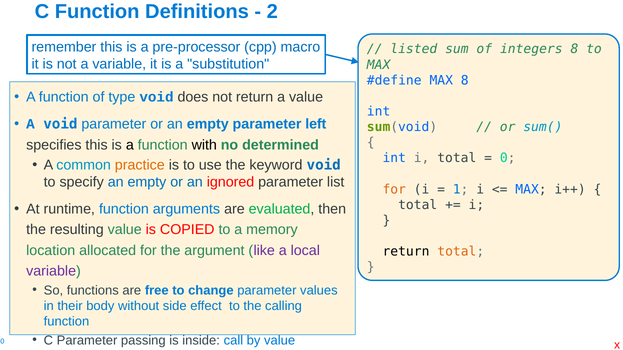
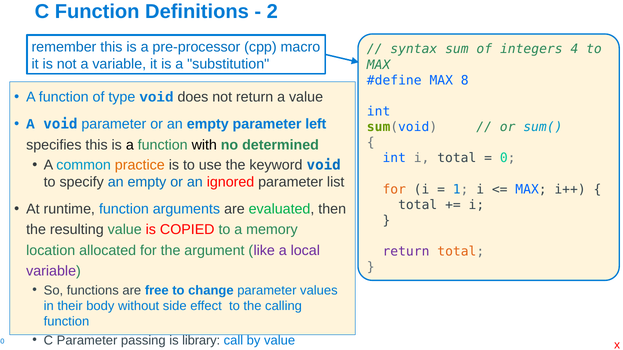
listed: listed -> syntax (414, 49)
integers 8: 8 -> 4 (574, 49)
return colour: black -> purple (406, 252)
inside: inside -> library (201, 341)
